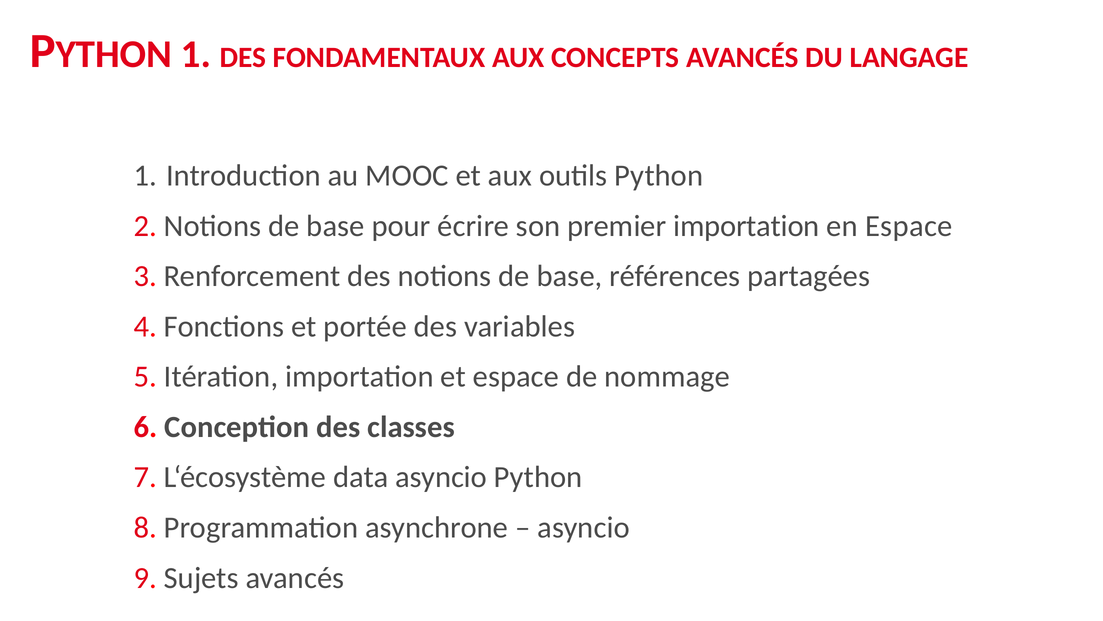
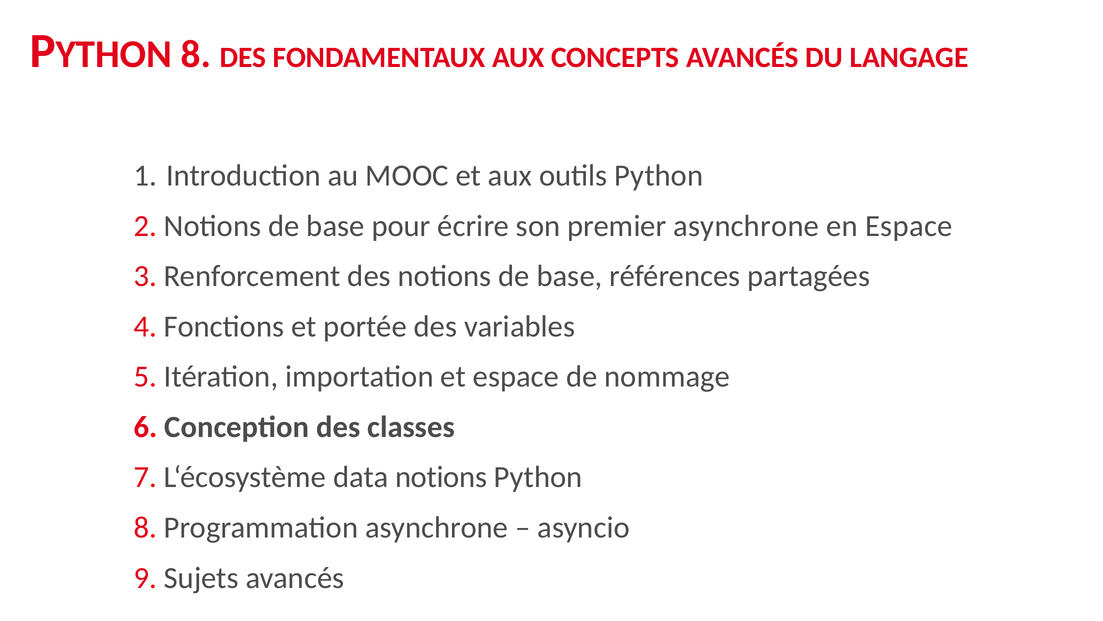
1: 1 -> 8 (196, 54)
premier importation: importation -> asynchrone (746, 226)
data asyncio: asyncio -> notions (441, 477)
